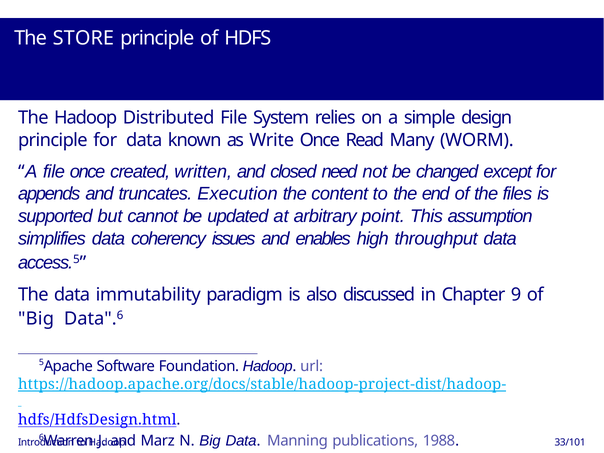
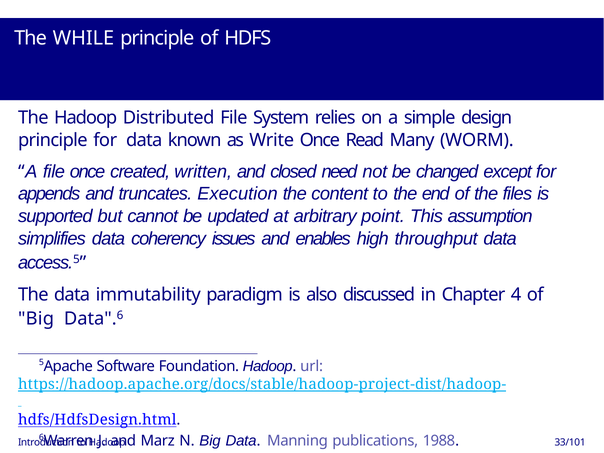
STORE: STORE -> WHILE (83, 38)
9: 9 -> 4 (516, 295)
